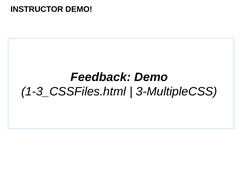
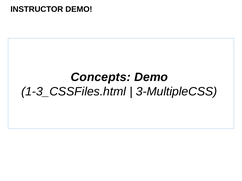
Feedback: Feedback -> Concepts (101, 77)
